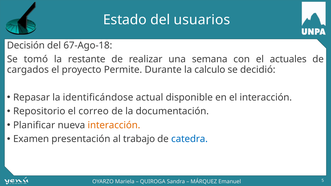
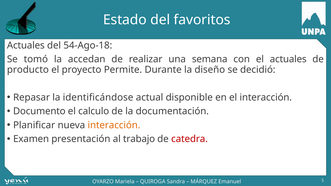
usuarios: usuarios -> favoritos (202, 20)
Decisión: Decisión -> Actuales (26, 45)
67-Ago-18: 67-Ago-18 -> 54-Ago-18 (88, 45)
restante: restante -> accedan (87, 59)
cargados: cargados -> producto (28, 70)
calculo: calculo -> diseño (210, 70)
Repositorio: Repositorio -> Documento (39, 111)
correo: correo -> calculo (94, 111)
catedra colour: blue -> red (189, 139)
